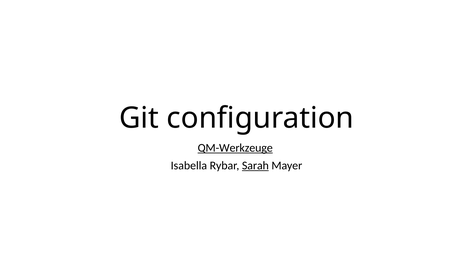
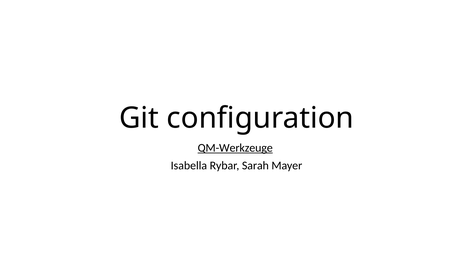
Sarah underline: present -> none (255, 166)
